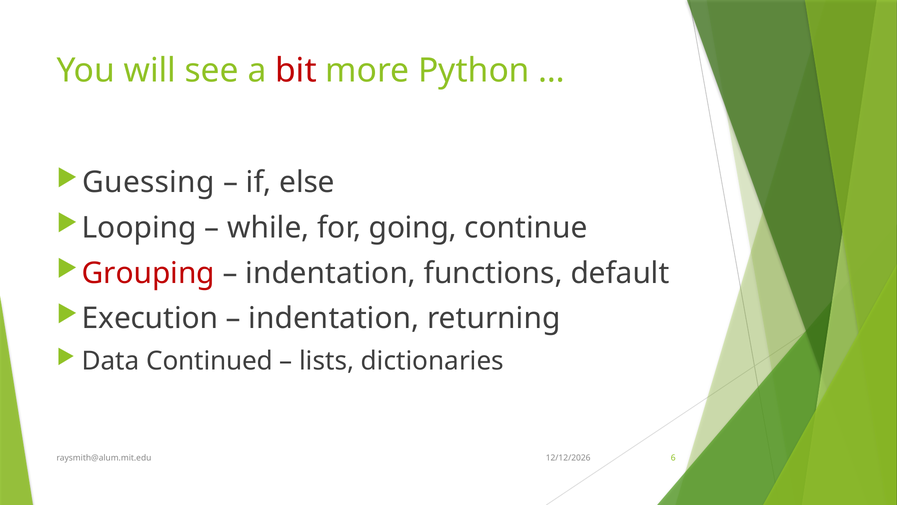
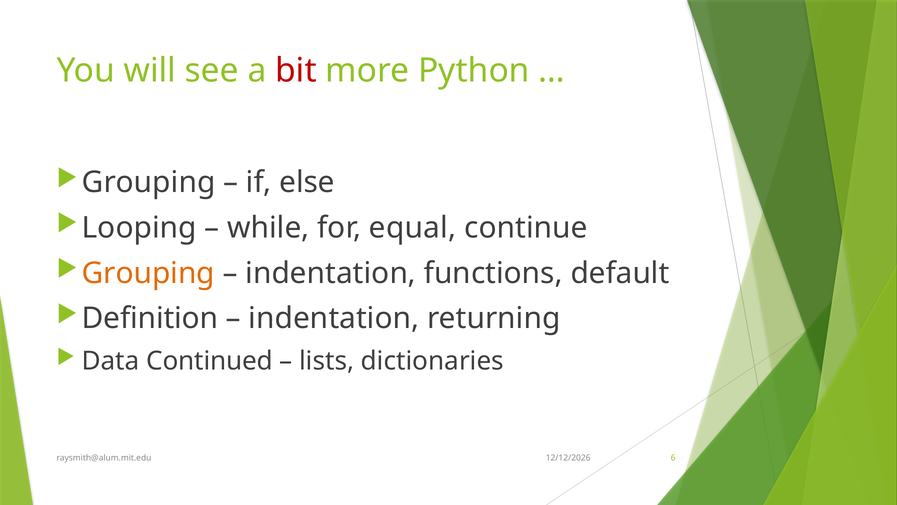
Guessing: Guessing -> Grouping (149, 182)
going: going -> equal (413, 228)
Grouping colour: red -> orange (148, 273)
Execution: Execution -> Definition (150, 318)
